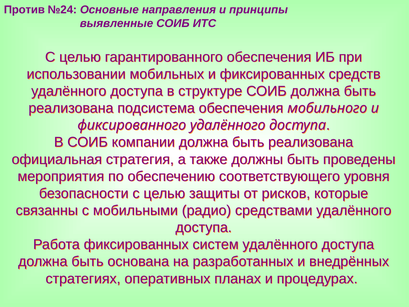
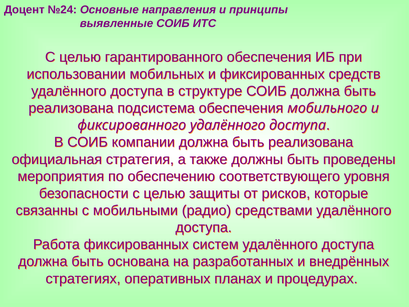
Против: Против -> Доцент (24, 10)
